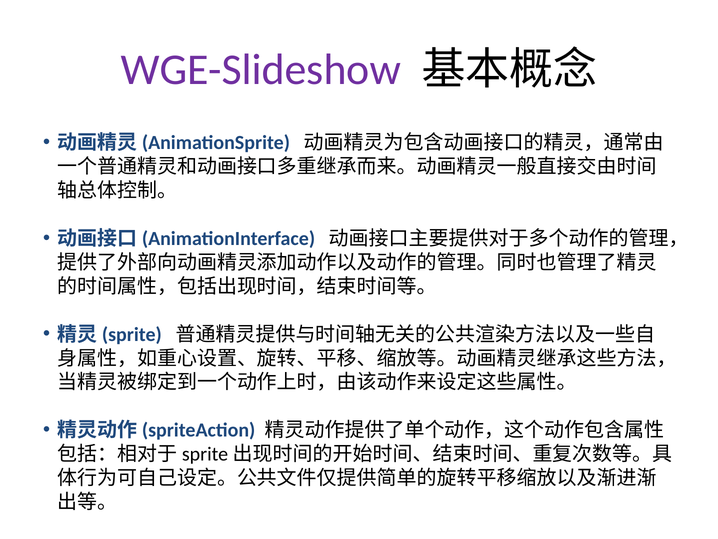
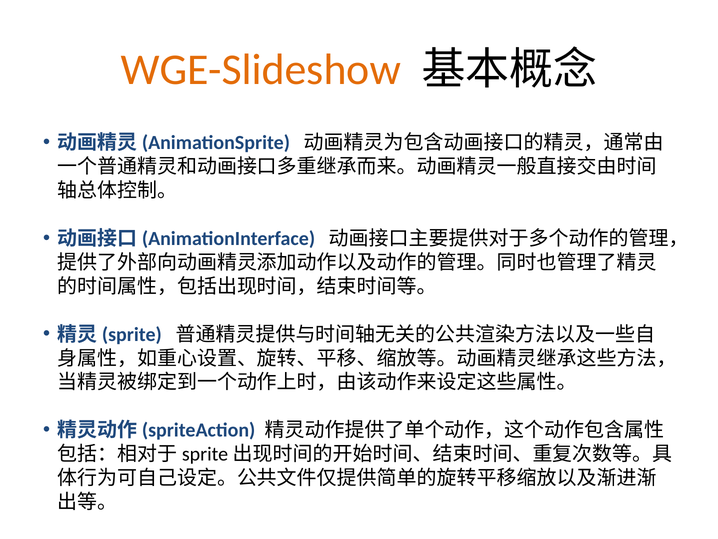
WGE-Slideshow colour: purple -> orange (261, 70)
